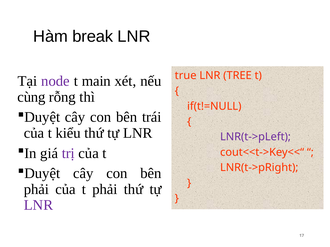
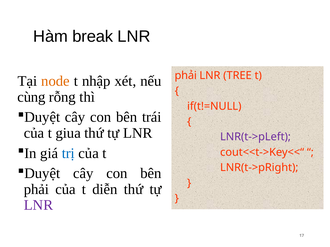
true: true -> phải (186, 76)
node colour: purple -> orange (55, 81)
main: main -> nhập (96, 81)
kiểu: kiểu -> giua (68, 133)
trị colour: purple -> blue (68, 153)
t phải: phải -> diễn (105, 190)
